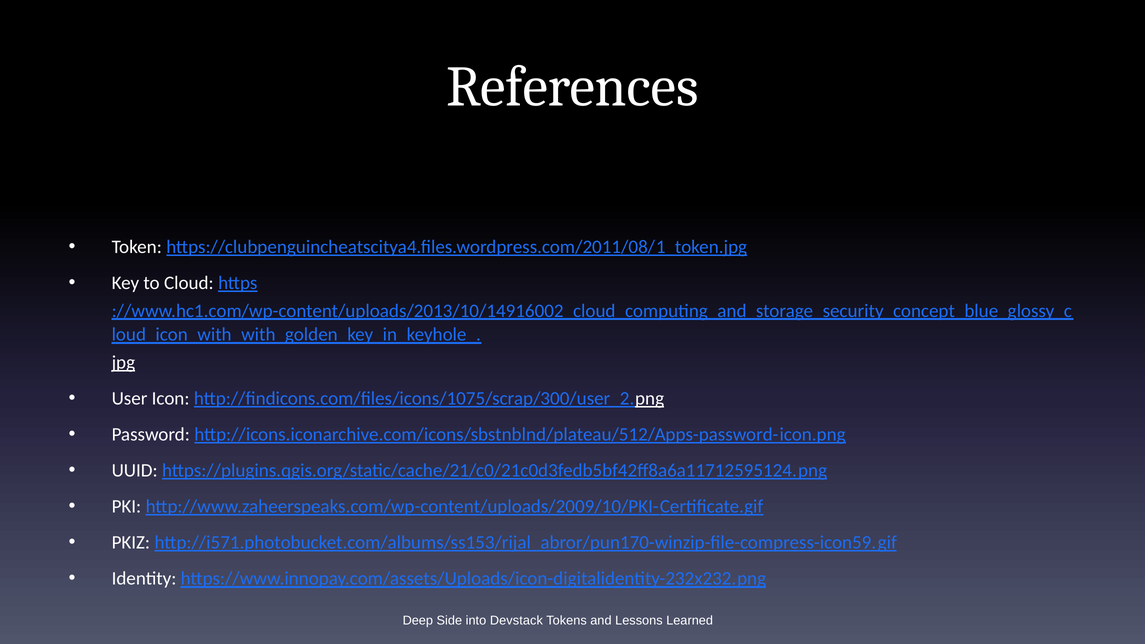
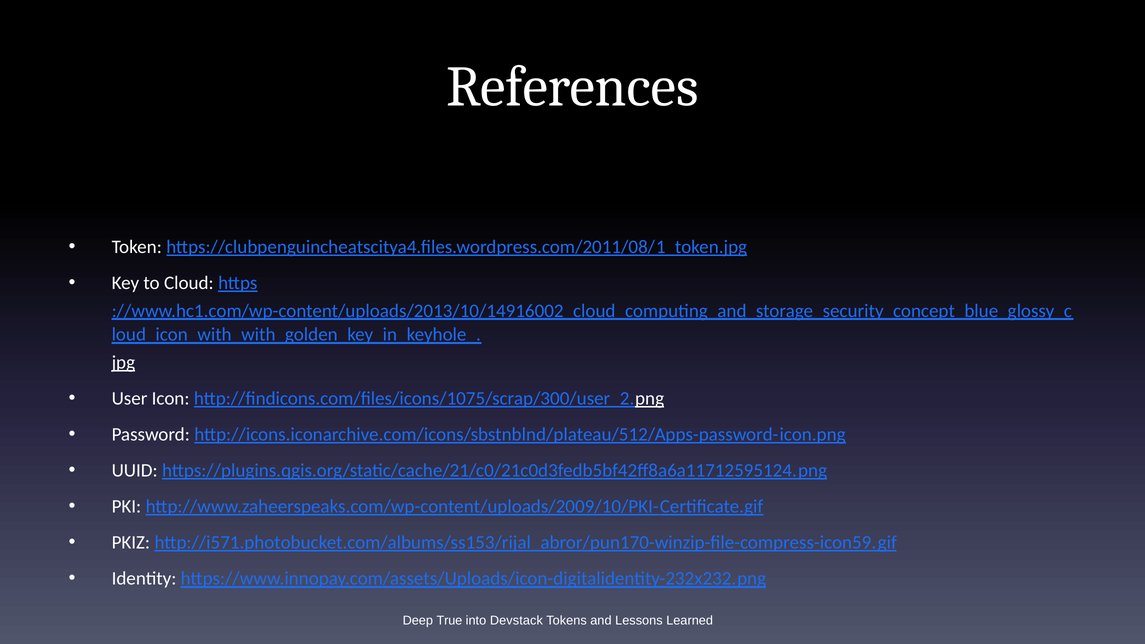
Side: Side -> True (449, 621)
